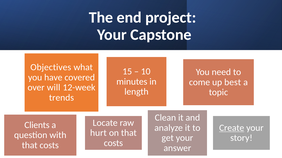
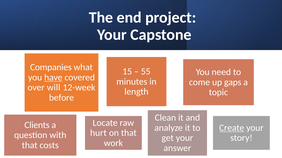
Objectives: Objectives -> Companies (51, 68)
10: 10 -> 55 (146, 72)
have underline: none -> present (53, 78)
best: best -> gaps (233, 82)
trends: trends -> before (62, 98)
costs: costs -> work (113, 144)
